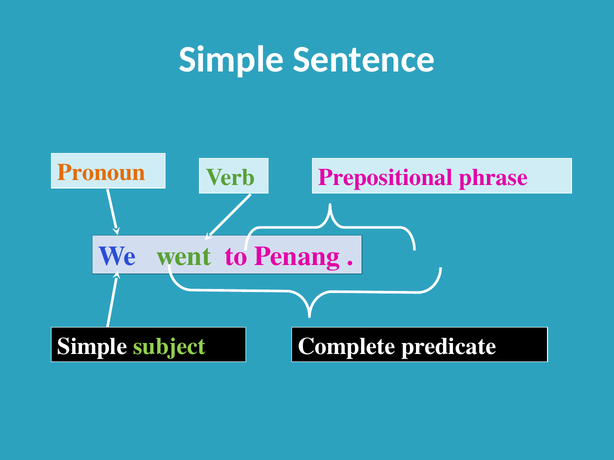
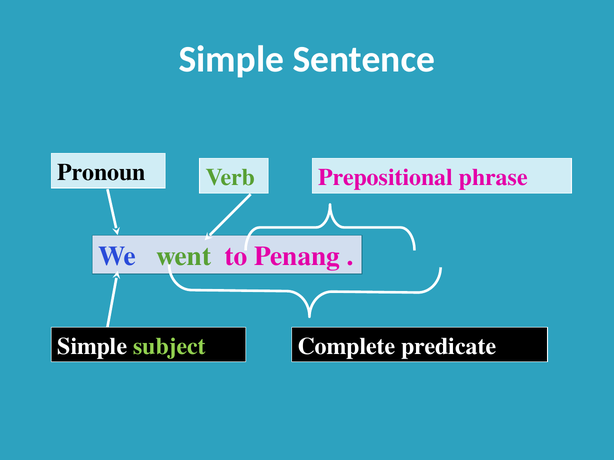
Pronoun colour: orange -> black (102, 173)
